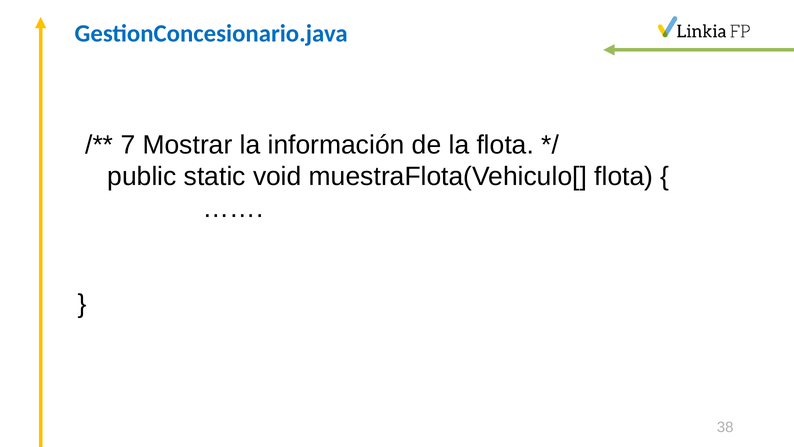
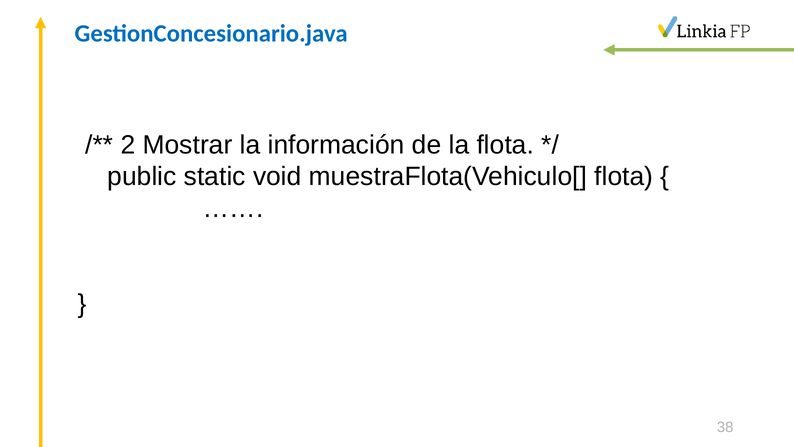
7: 7 -> 2 (128, 145)
